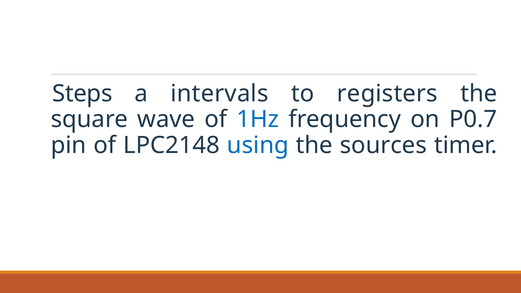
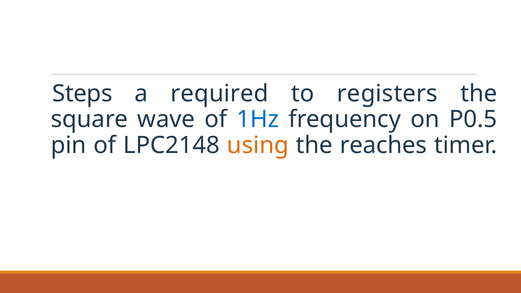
intervals: intervals -> required (220, 94)
P0.7: P0.7 -> P0.5 (473, 119)
using colour: blue -> orange (258, 145)
sources: sources -> reaches (383, 145)
